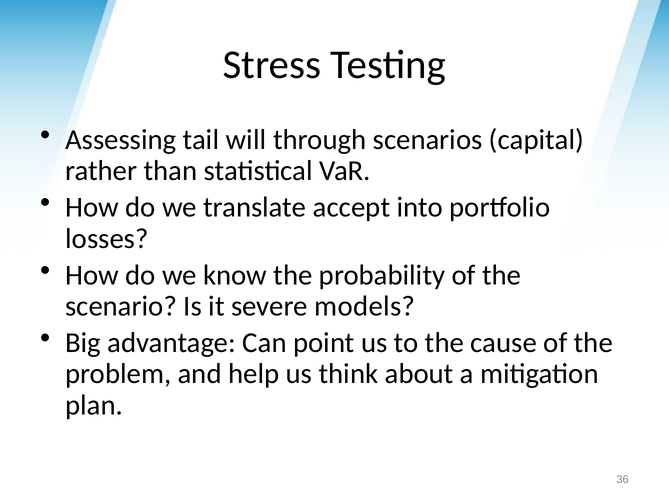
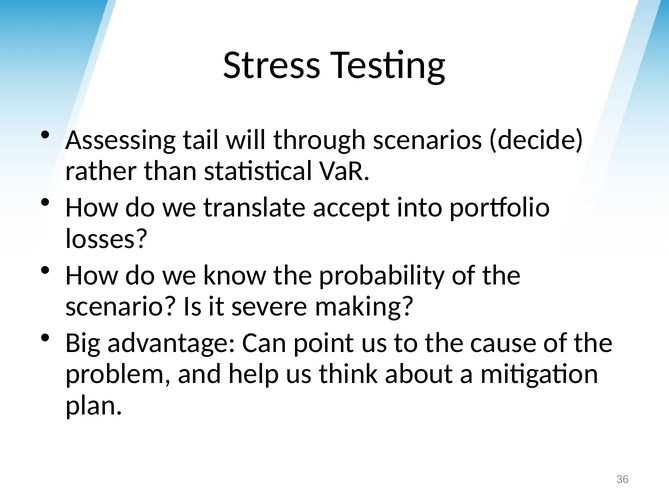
capital: capital -> decide (537, 140)
models: models -> making (365, 306)
